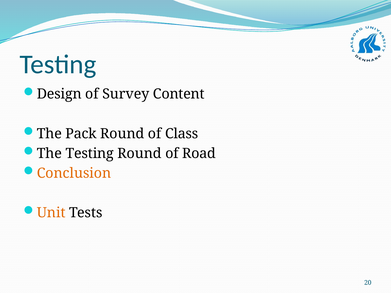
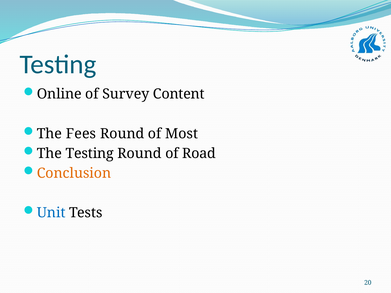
Design: Design -> Online (59, 94)
Pack: Pack -> Fees (81, 134)
Class: Class -> Most (182, 134)
Unit colour: orange -> blue (51, 213)
